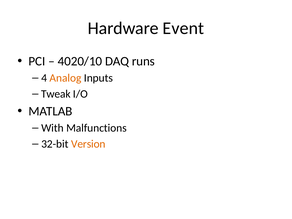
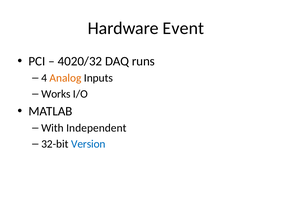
4020/10: 4020/10 -> 4020/32 (80, 61)
Tweak: Tweak -> Works (56, 94)
Malfunctions: Malfunctions -> Independent (96, 128)
Version colour: orange -> blue (88, 144)
